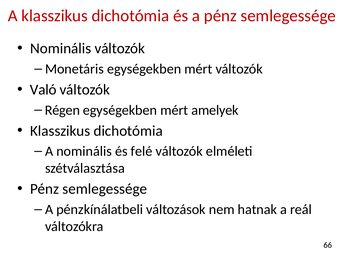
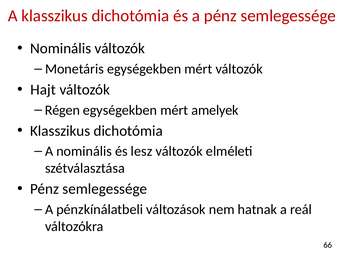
Való: Való -> Hajt (43, 90)
felé: felé -> lesz (142, 151)
